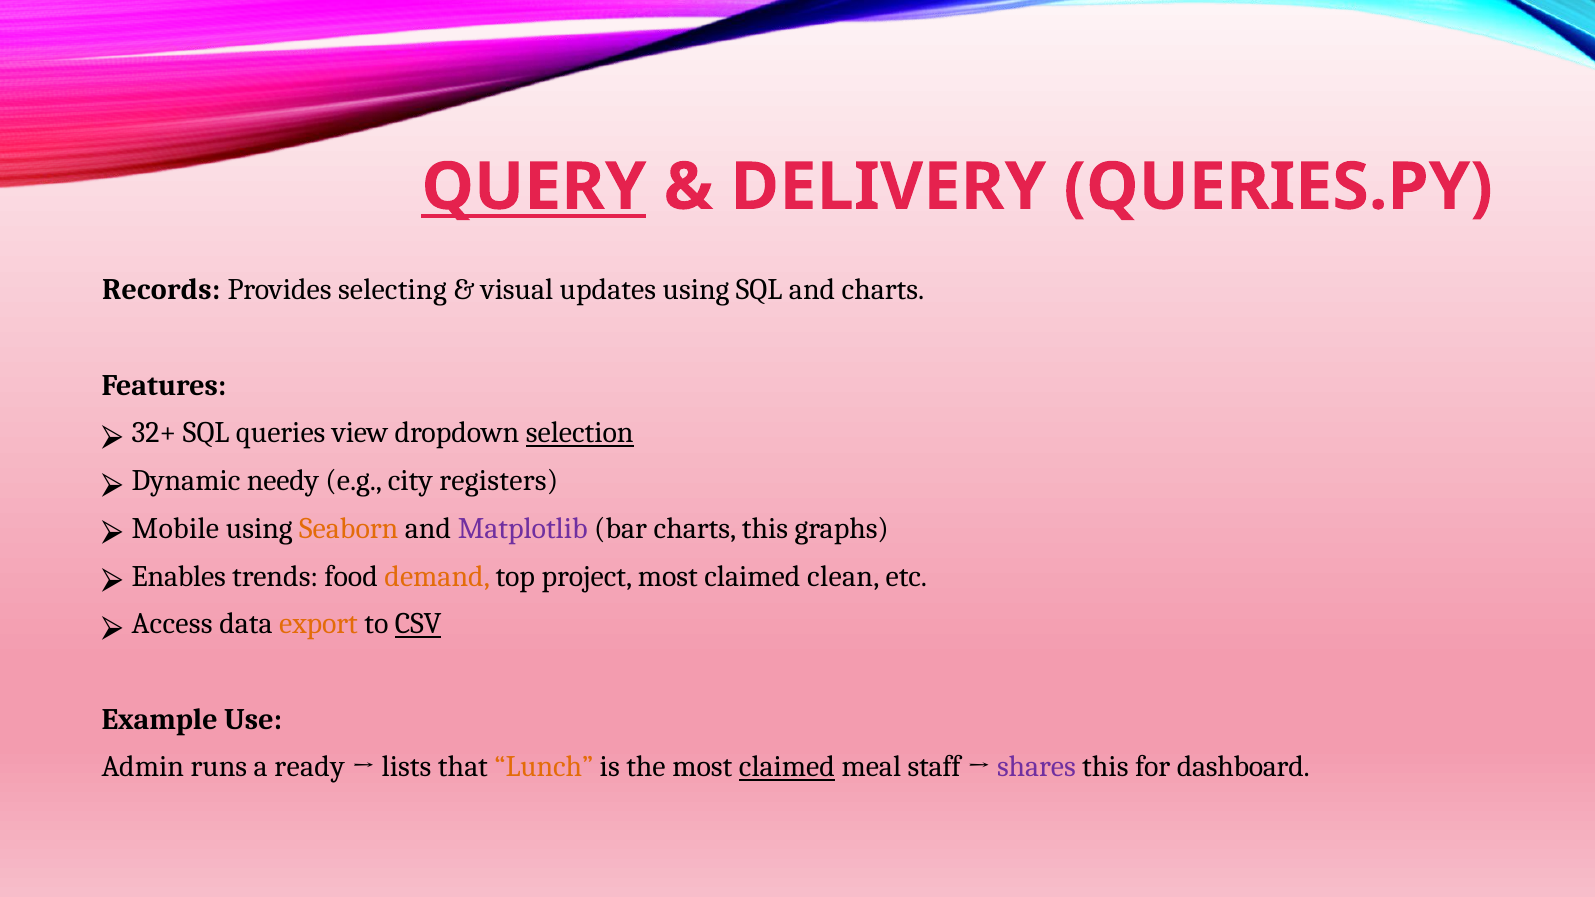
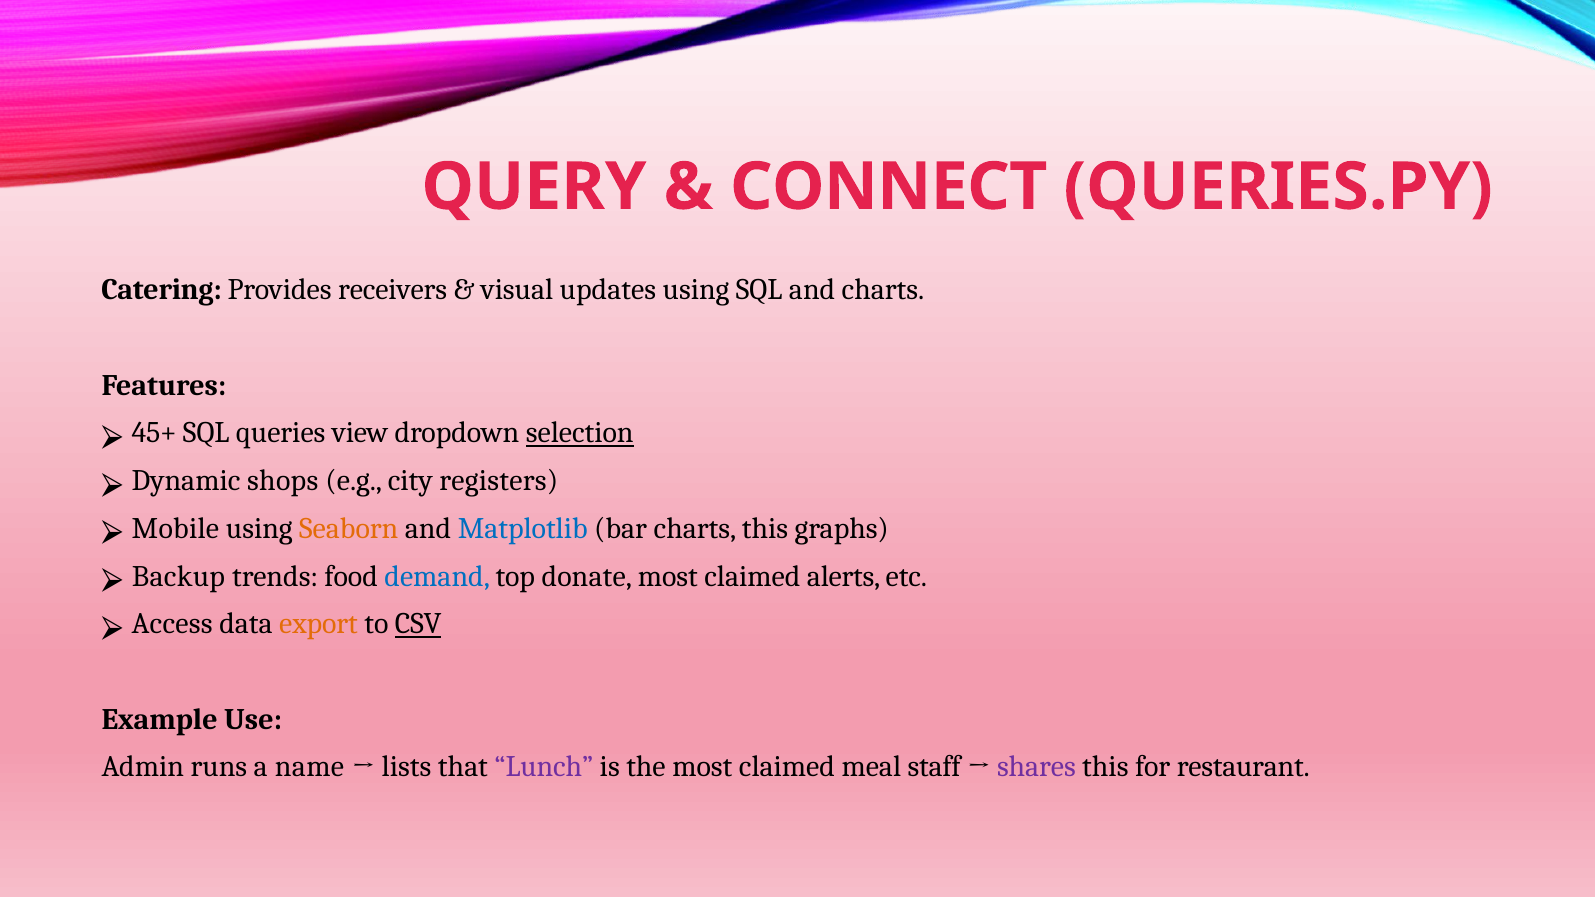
QUERY underline: present -> none (534, 187)
DELIVERY: DELIVERY -> CONNECT (889, 187)
Records: Records -> Catering (162, 290)
selecting: selecting -> receivers (393, 290)
32+: 32+ -> 45+ (154, 433)
needy: needy -> shops (283, 481)
Matplotlib colour: purple -> blue (523, 529)
Enables: Enables -> Backup (178, 576)
demand colour: orange -> blue (437, 576)
project: project -> donate (587, 576)
clean: clean -> alerts (844, 576)
ready: ready -> name (310, 767)
Lunch colour: orange -> purple (544, 767)
claimed underline: present -> none (787, 767)
dashboard: dashboard -> restaurant (1243, 767)
